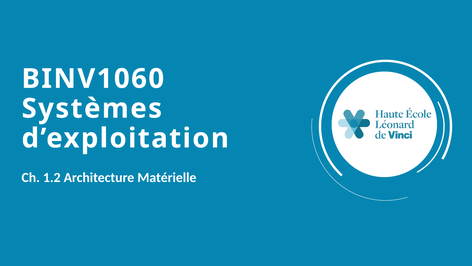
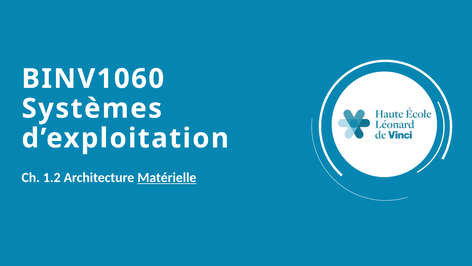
Matérielle underline: none -> present (167, 177)
